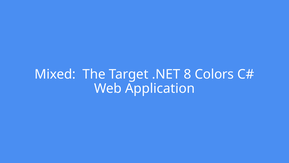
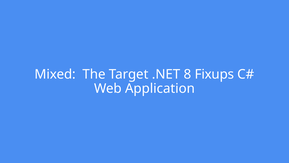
Colors: Colors -> Fixups (214, 74)
